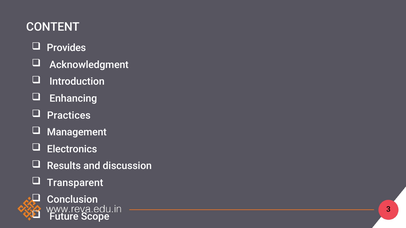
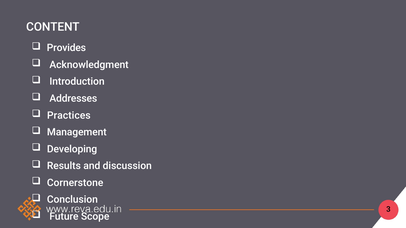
Enhancing: Enhancing -> Addresses (73, 99)
Electronics: Electronics -> Developing (72, 149)
Transparent: Transparent -> Cornerstone (75, 183)
